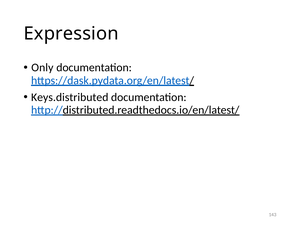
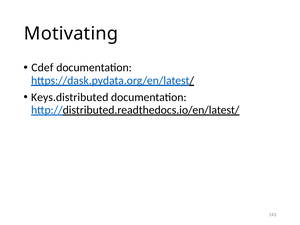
Expression: Expression -> Motivating (71, 34)
Only: Only -> Cdef (42, 68)
